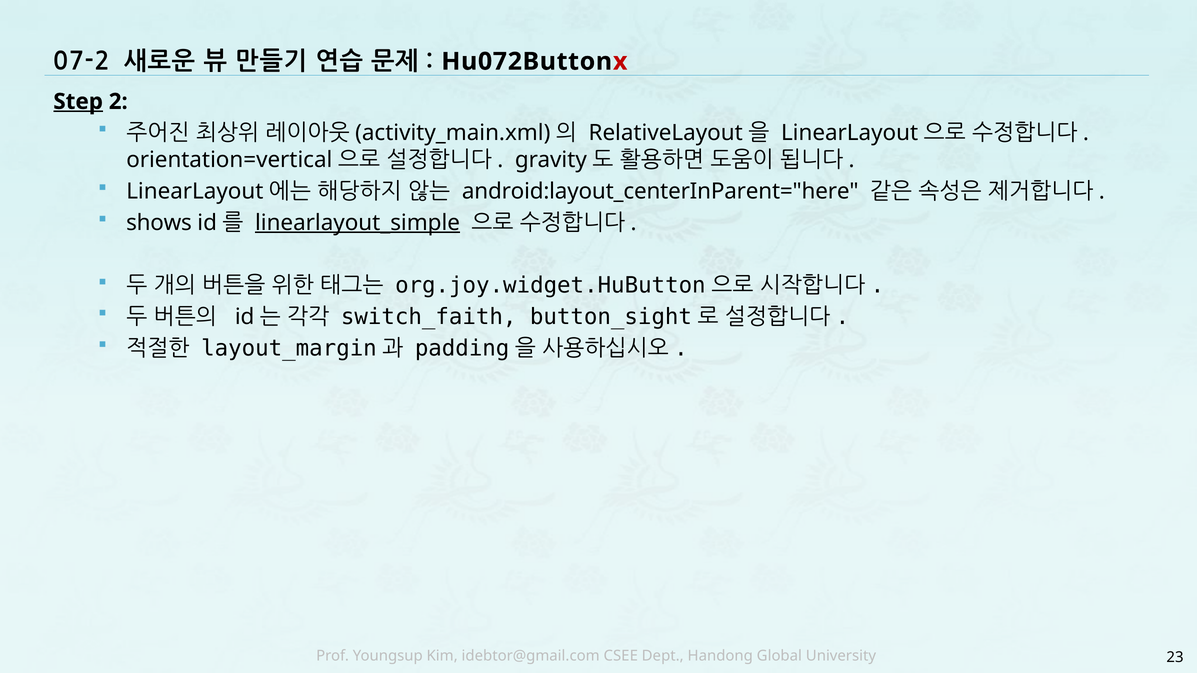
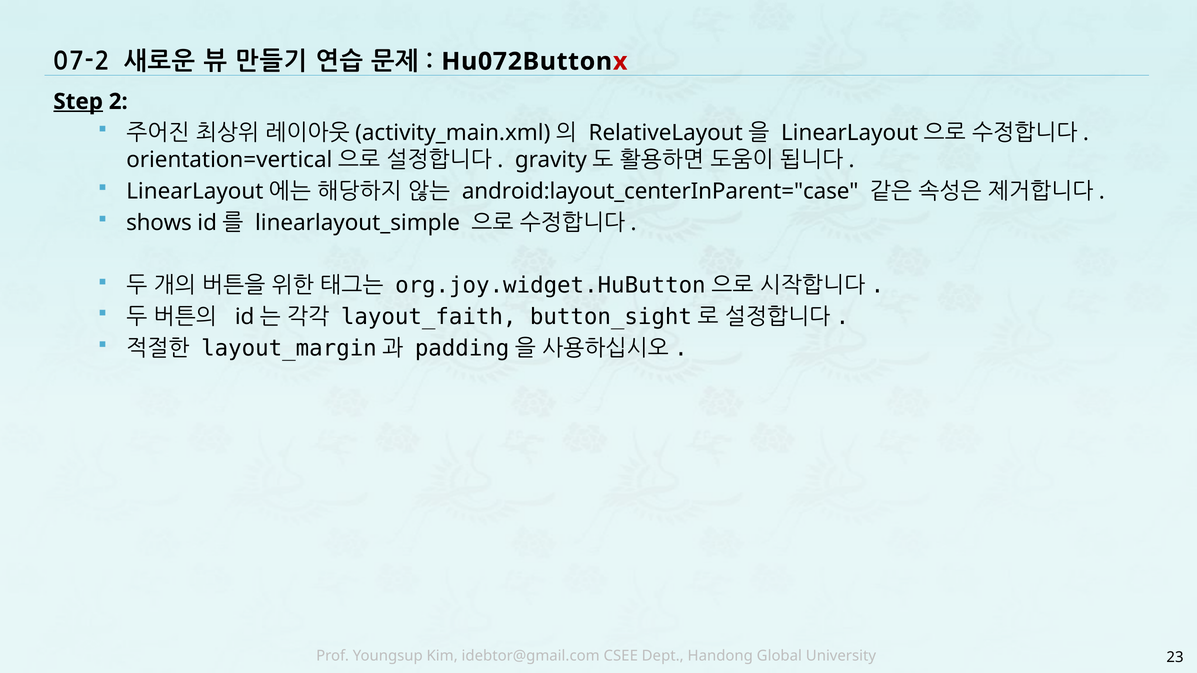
android:layout_centerInParent="here: android:layout_centerInParent="here -> android:layout_centerInParent="case (660, 191)
linearlayout_simple underline: present -> none (358, 223)
switch_faith: switch_faith -> layout_faith (429, 317)
